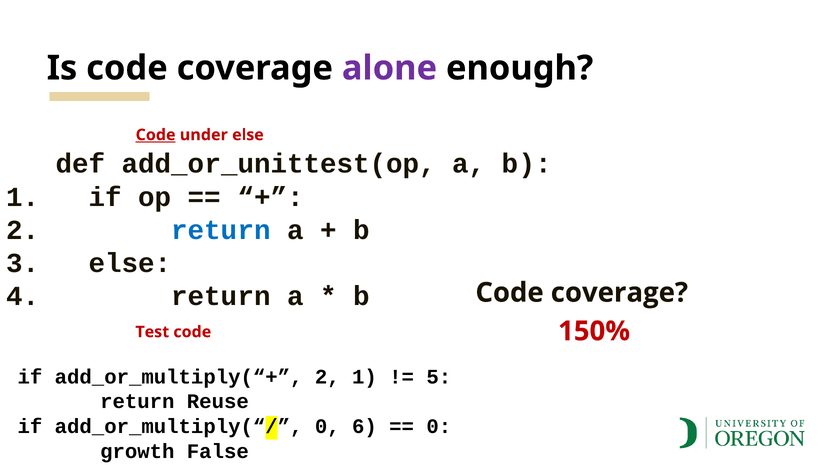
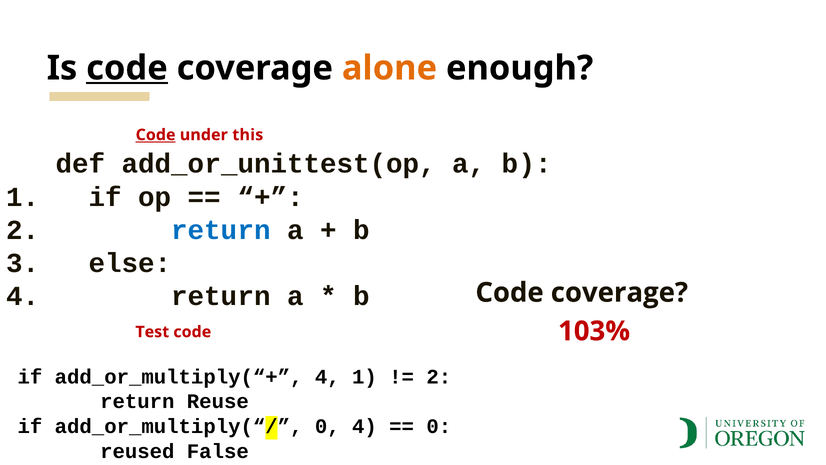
code underline: none -> present (127, 68)
alone colour: purple -> orange (389, 68)
under else: else -> this (248, 135)
150%: 150% -> 103% (594, 331)
add_or_multiply(“+ 2: 2 -> 4 (327, 376)
5: 5 -> 2 (439, 376)
0 6: 6 -> 4 (364, 426)
growth: growth -> reused (137, 451)
